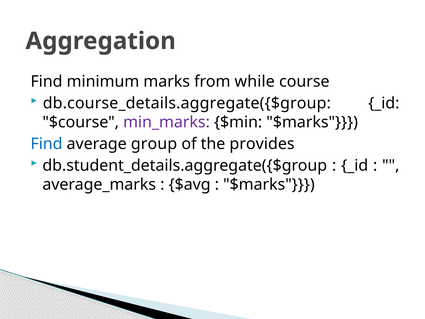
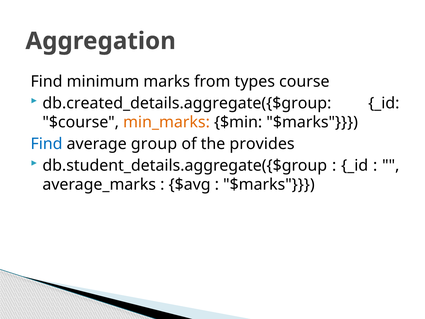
while: while -> types (255, 82)
db.course_details.aggregate({$group: db.course_details.aggregate({$group -> db.created_details.aggregate({$group (187, 103)
min_marks colour: purple -> orange (166, 122)
